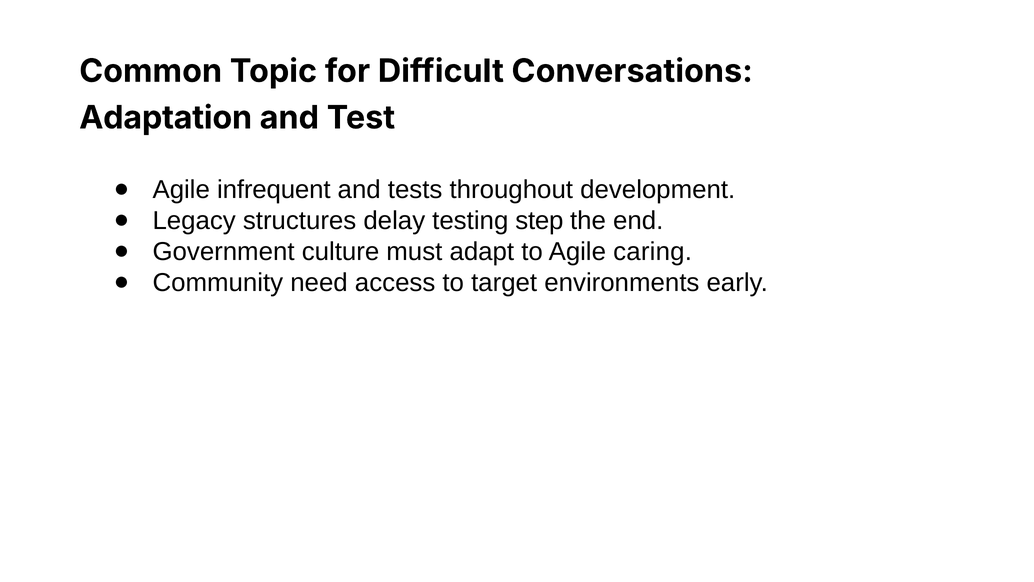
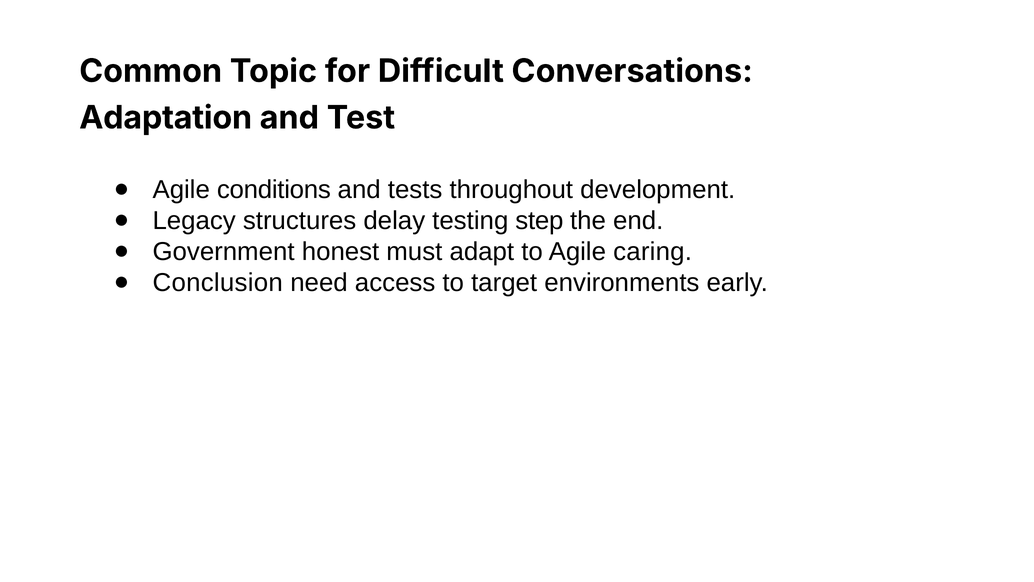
infrequent: infrequent -> conditions (274, 190)
culture: culture -> honest (341, 252)
Community: Community -> Conclusion (218, 283)
